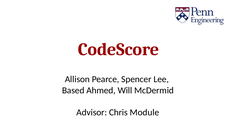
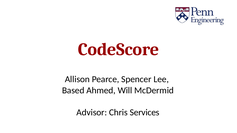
Module: Module -> Services (145, 113)
